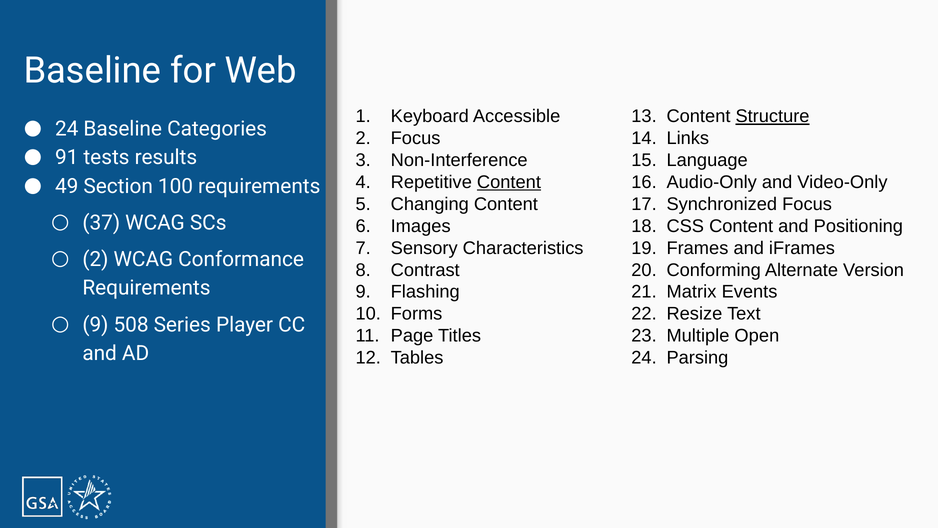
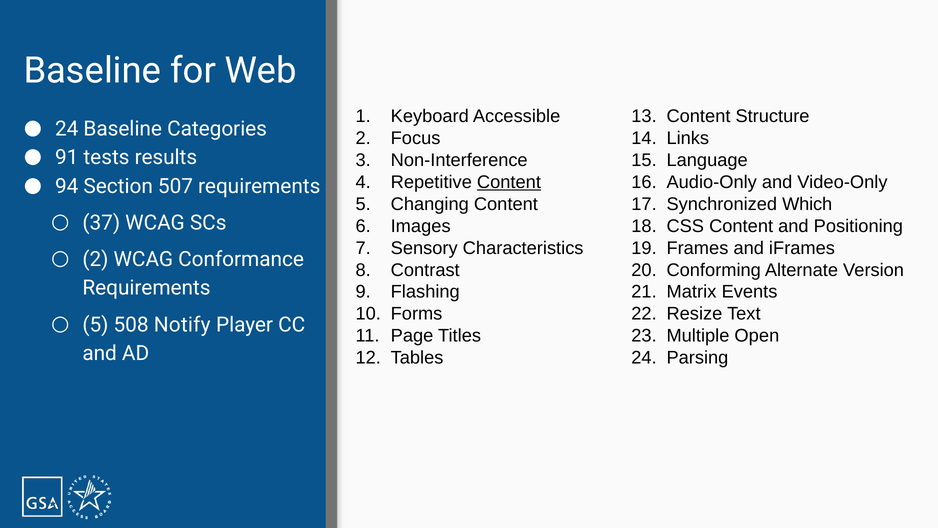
Structure underline: present -> none (773, 116)
49: 49 -> 94 (67, 186)
100: 100 -> 507 (176, 186)
Synchronized Focus: Focus -> Which (807, 204)
9: 9 -> 5 (95, 324)
Series: Series -> Notify (182, 324)
